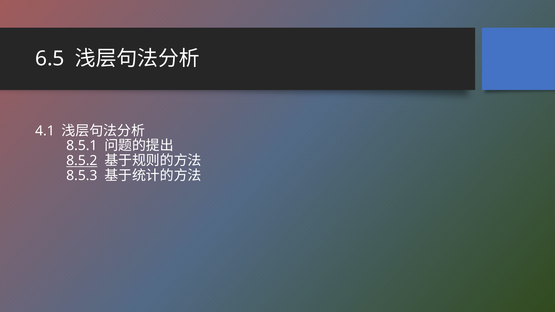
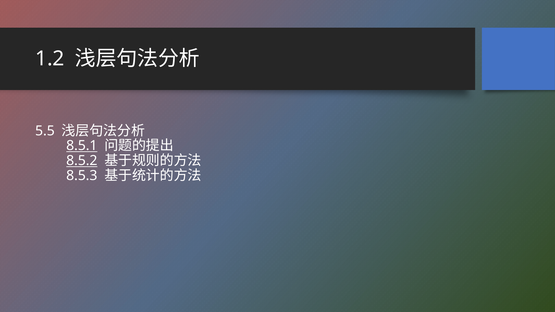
6.5: 6.5 -> 1.2 (50, 59)
4.1: 4.1 -> 5.5 (45, 131)
8.5.1 underline: none -> present (82, 146)
